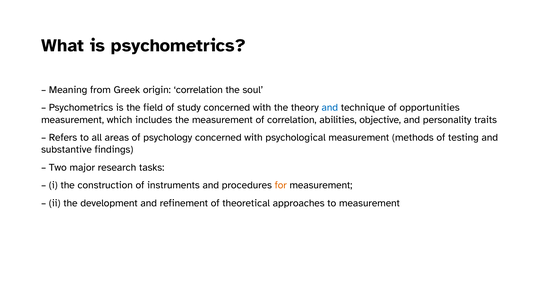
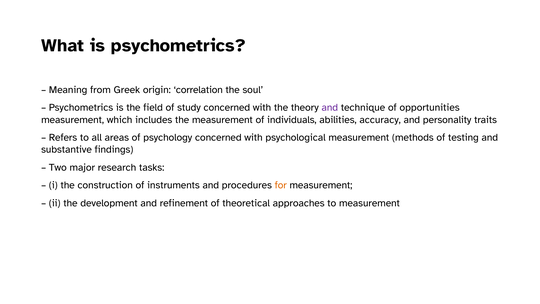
and colour: blue -> purple (330, 107)
of correlation: correlation -> individuals (292, 120)
objective: objective -> accuracy (380, 120)
